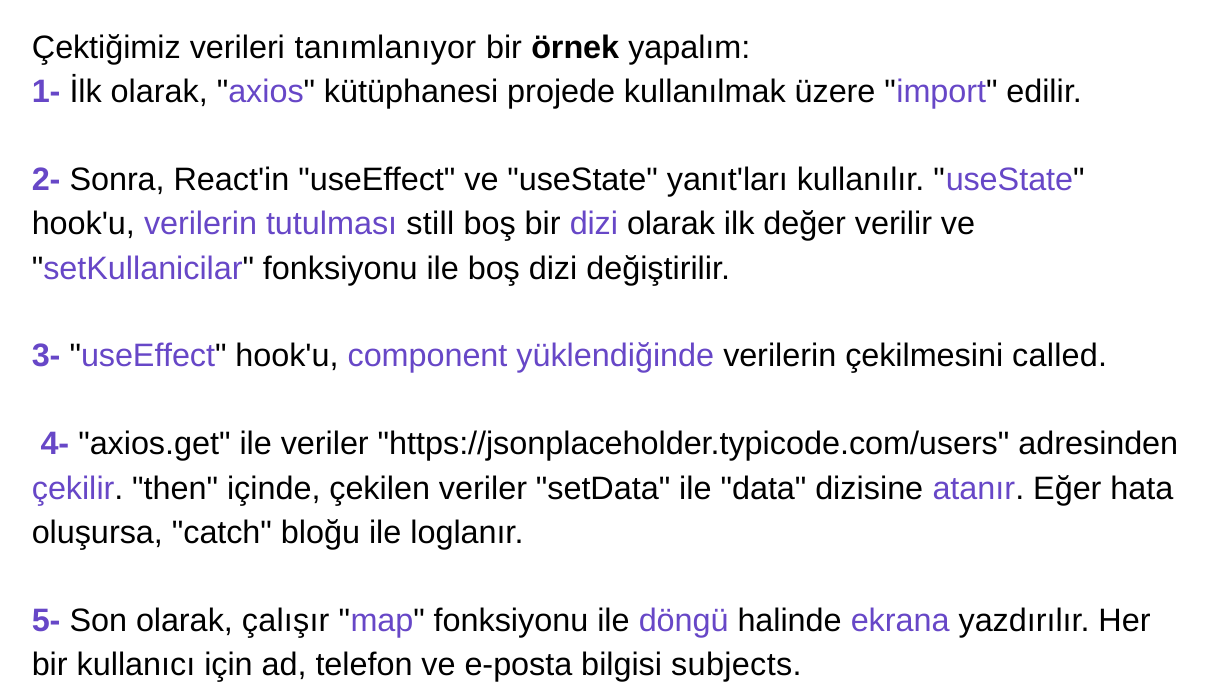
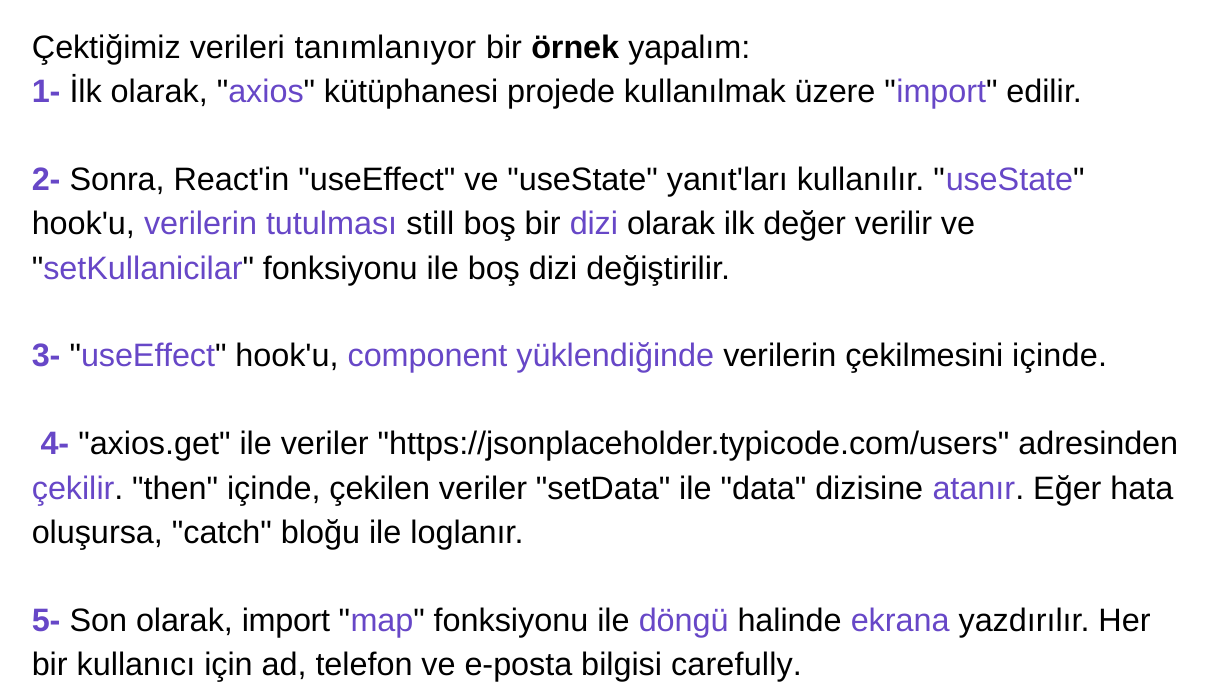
çekilmesini called: called -> içinde (1060, 356)
olarak çalışır: çalışır -> import (286, 620)
subjects: subjects -> carefully (736, 665)
